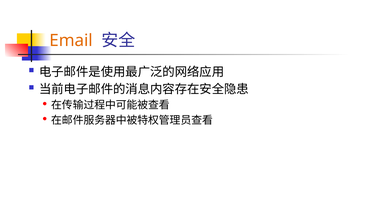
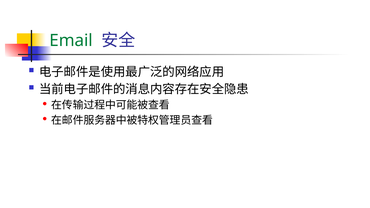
Email colour: orange -> green (71, 40)
